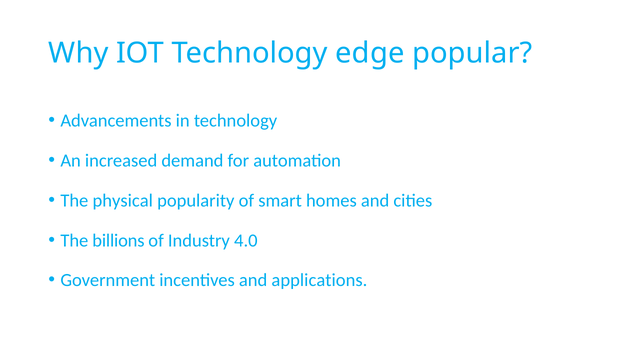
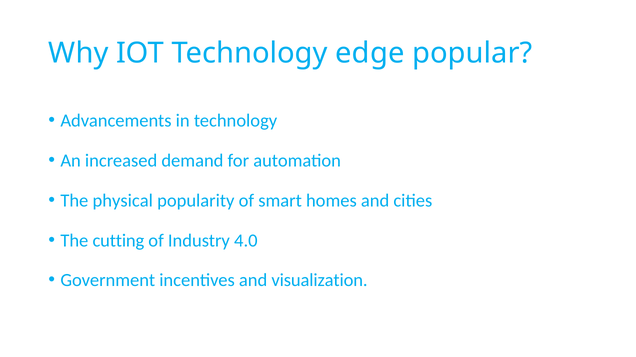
billions: billions -> cutting (118, 241)
applications: applications -> visualization (320, 281)
